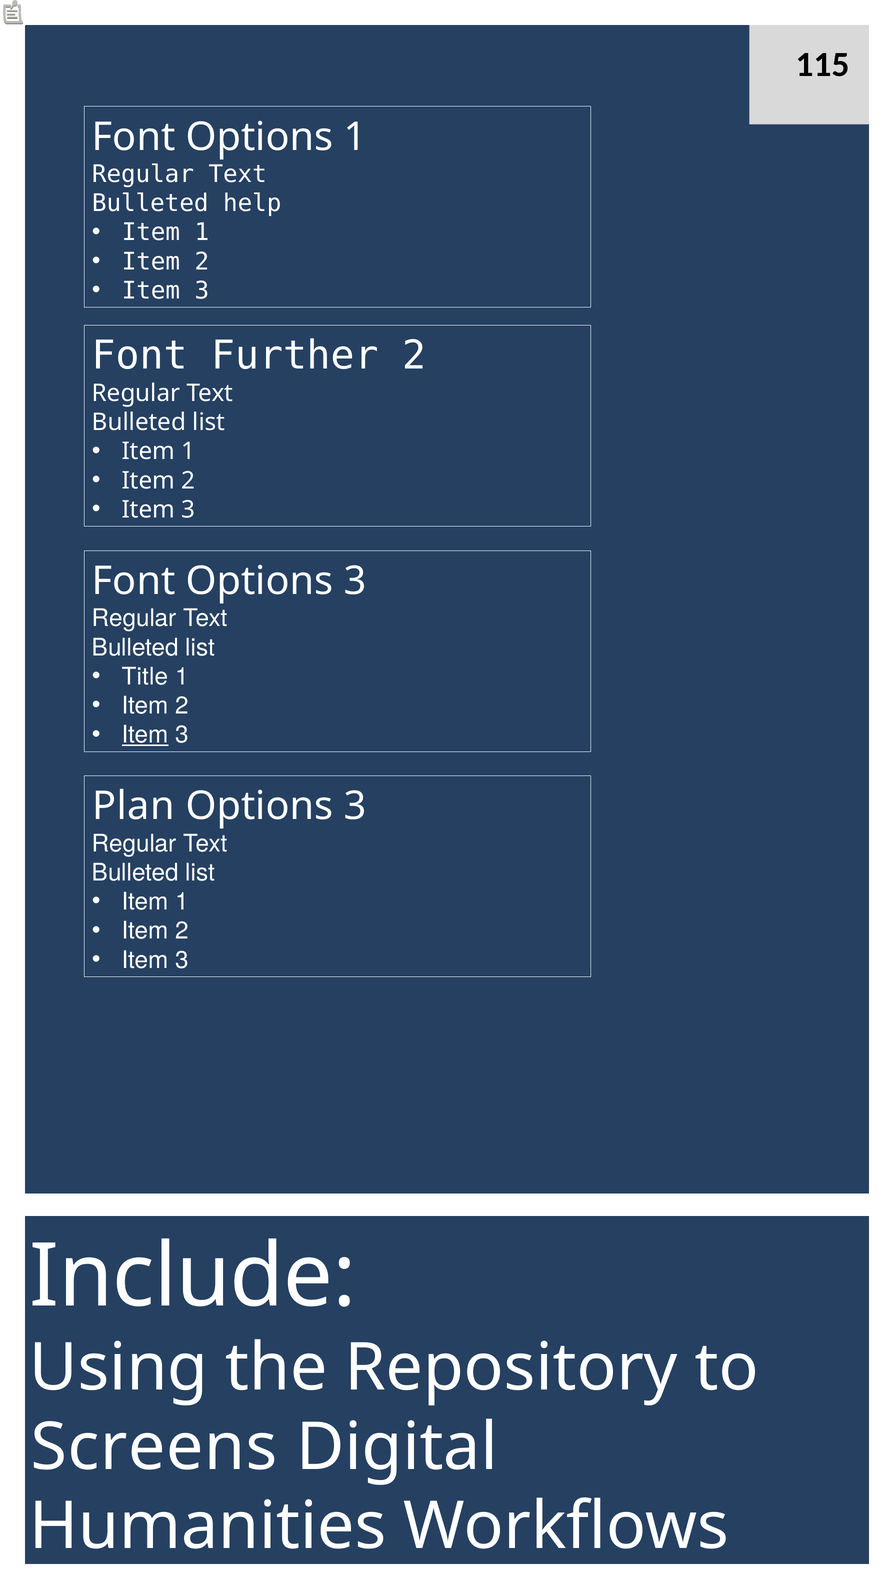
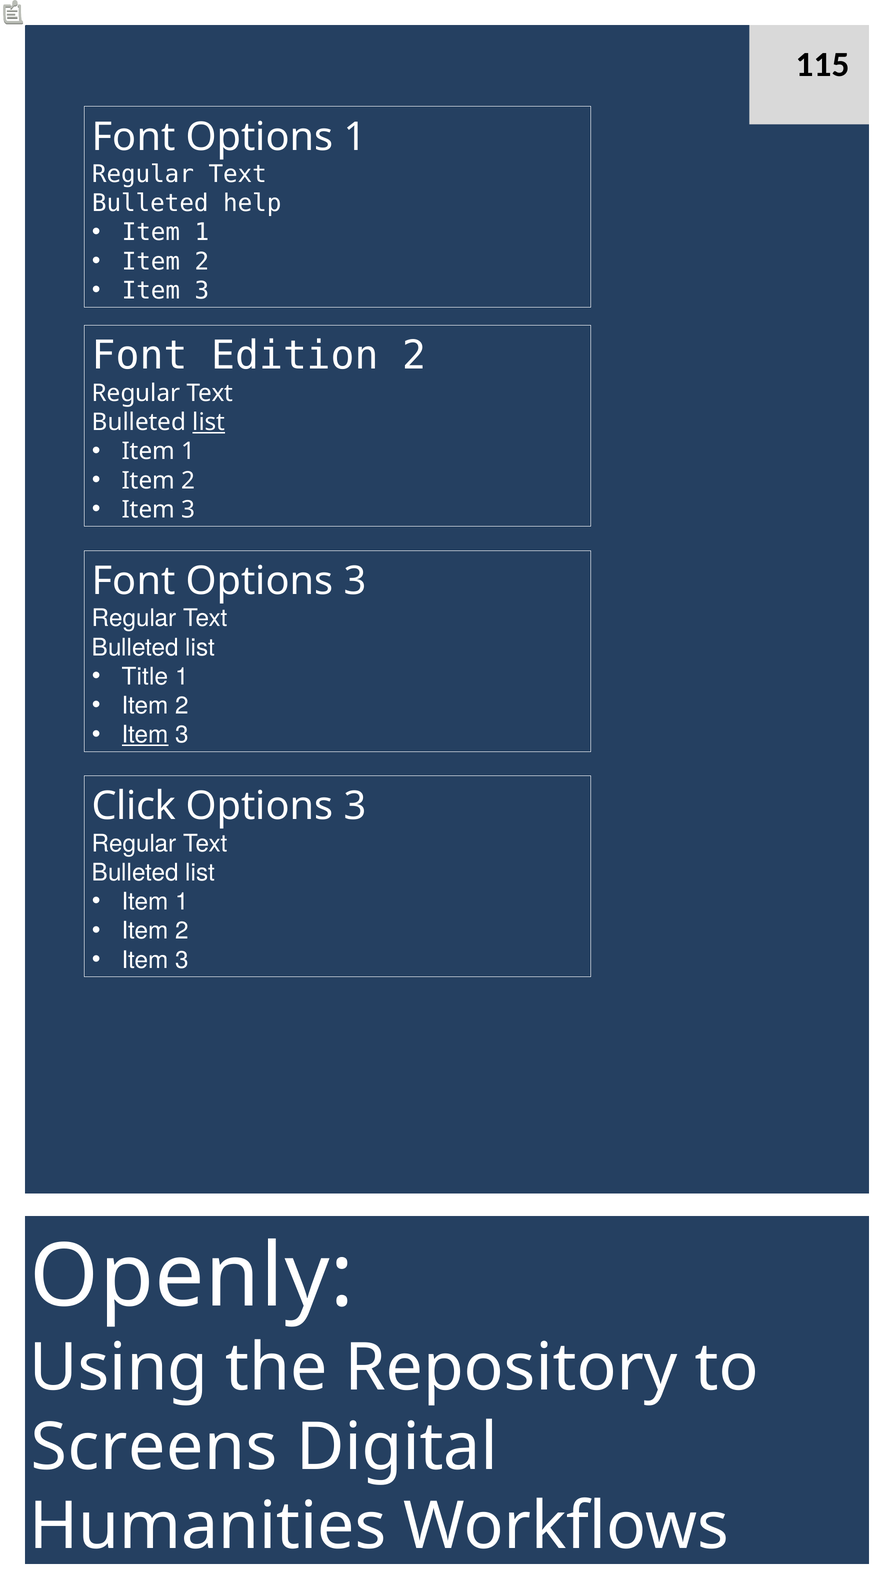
Further: Further -> Edition (295, 356)
list underline: none -> present (209, 422)
Plan: Plan -> Click (134, 806)
Include: Include -> Openly (192, 1277)
